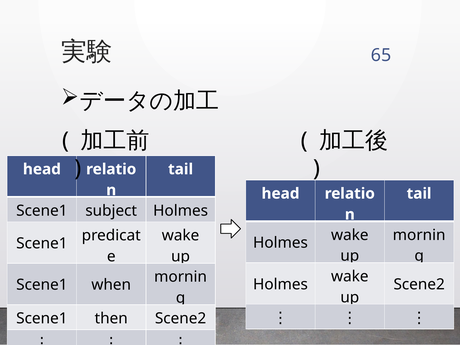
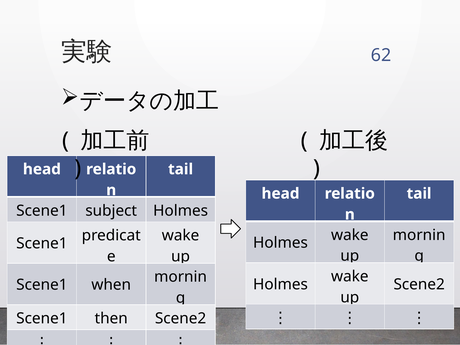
65: 65 -> 62 (381, 55)
